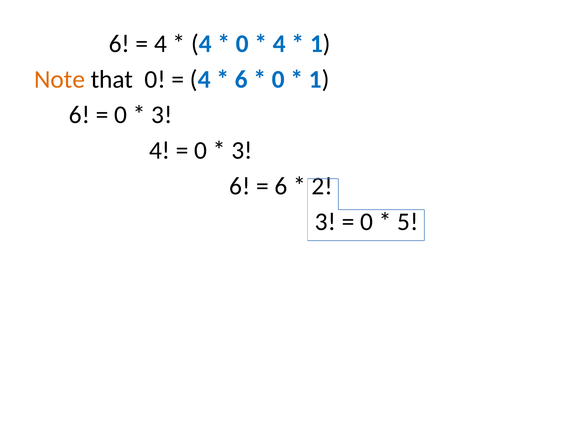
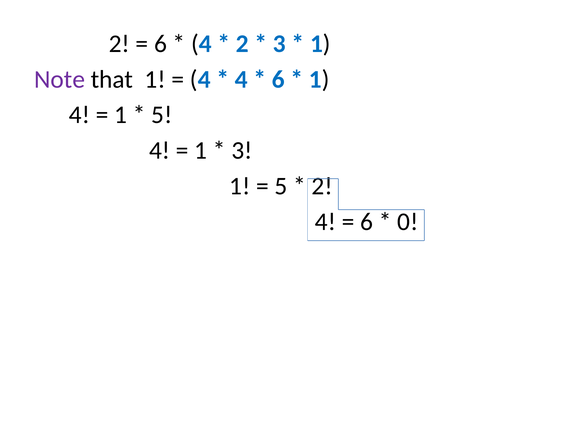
6: 6 -> 2 (119, 44)
4: 4 -> 6 (160, 44)
0: 0 -> 2 (242, 44)
4: 4 -> 3 (279, 44)
Note colour: orange -> purple (60, 79)
that 0: 0 -> 1 (155, 79)
6: 6 -> 4 (241, 79)
0: 0 -> 6 (278, 79)
6: 6 -> 4 (79, 115)
0: 0 -> 1 (120, 115)
3: 3 -> 5 (162, 115)
0: 0 -> 1 (201, 151)
6: 6 -> 1 (240, 186)
6: 6 -> 5 (281, 186)
3: 3 -> 4 (325, 222)
0: 0 -> 6 (367, 222)
5: 5 -> 0 (408, 222)
